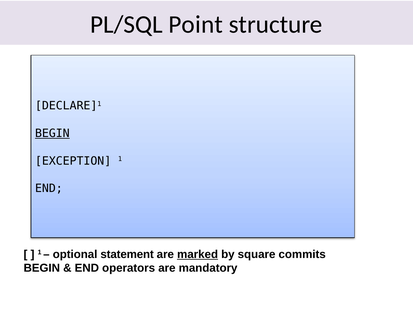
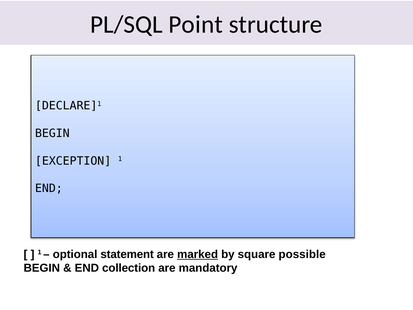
BEGIN underline: present -> none (52, 133)
commits: commits -> possible (302, 254)
operators: operators -> collection (129, 268)
